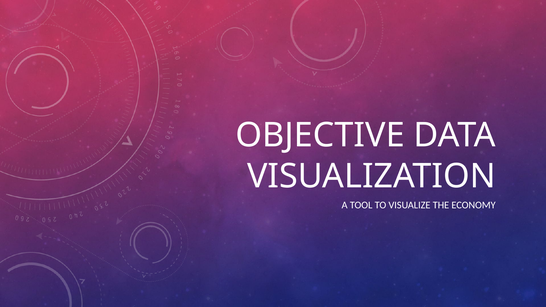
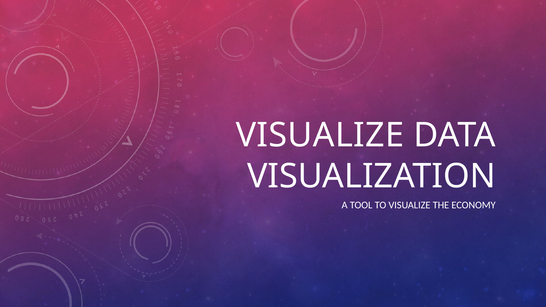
OBJECTIVE: OBJECTIVE -> VISUALIZE (320, 135)
